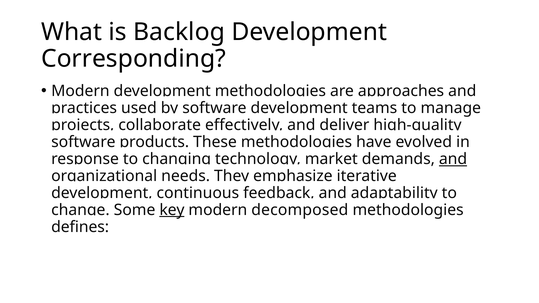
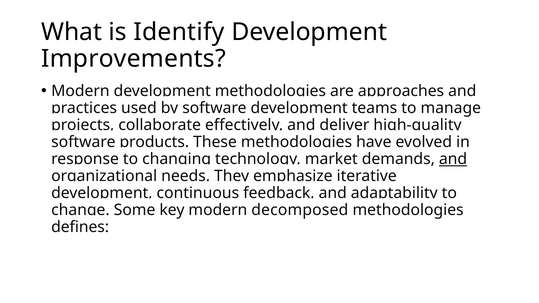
Backlog: Backlog -> Identify (179, 32)
Corresponding: Corresponding -> Improvements (133, 59)
key underline: present -> none (172, 210)
